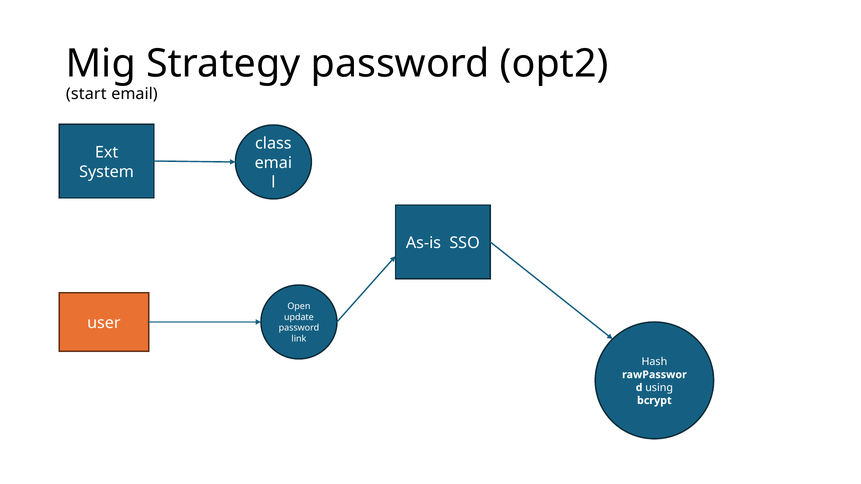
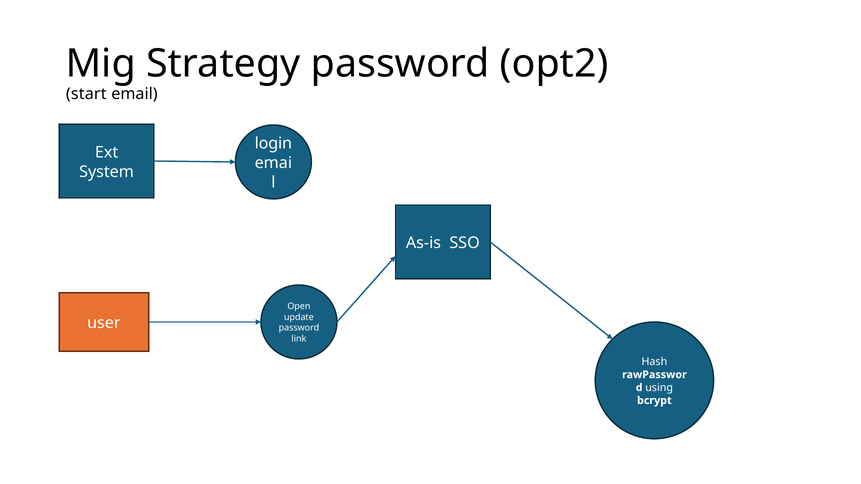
class: class -> login (273, 144)
